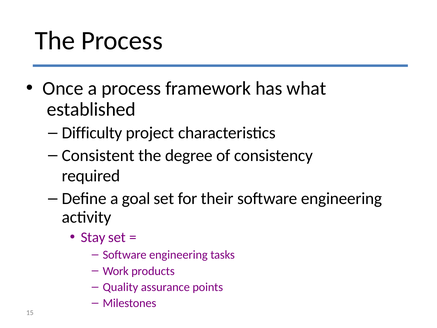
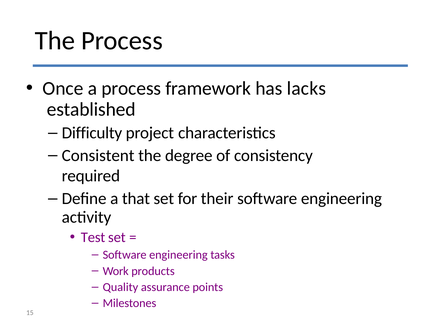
what: what -> lacks (306, 88)
goal: goal -> that (136, 199)
Stay: Stay -> Test (93, 237)
